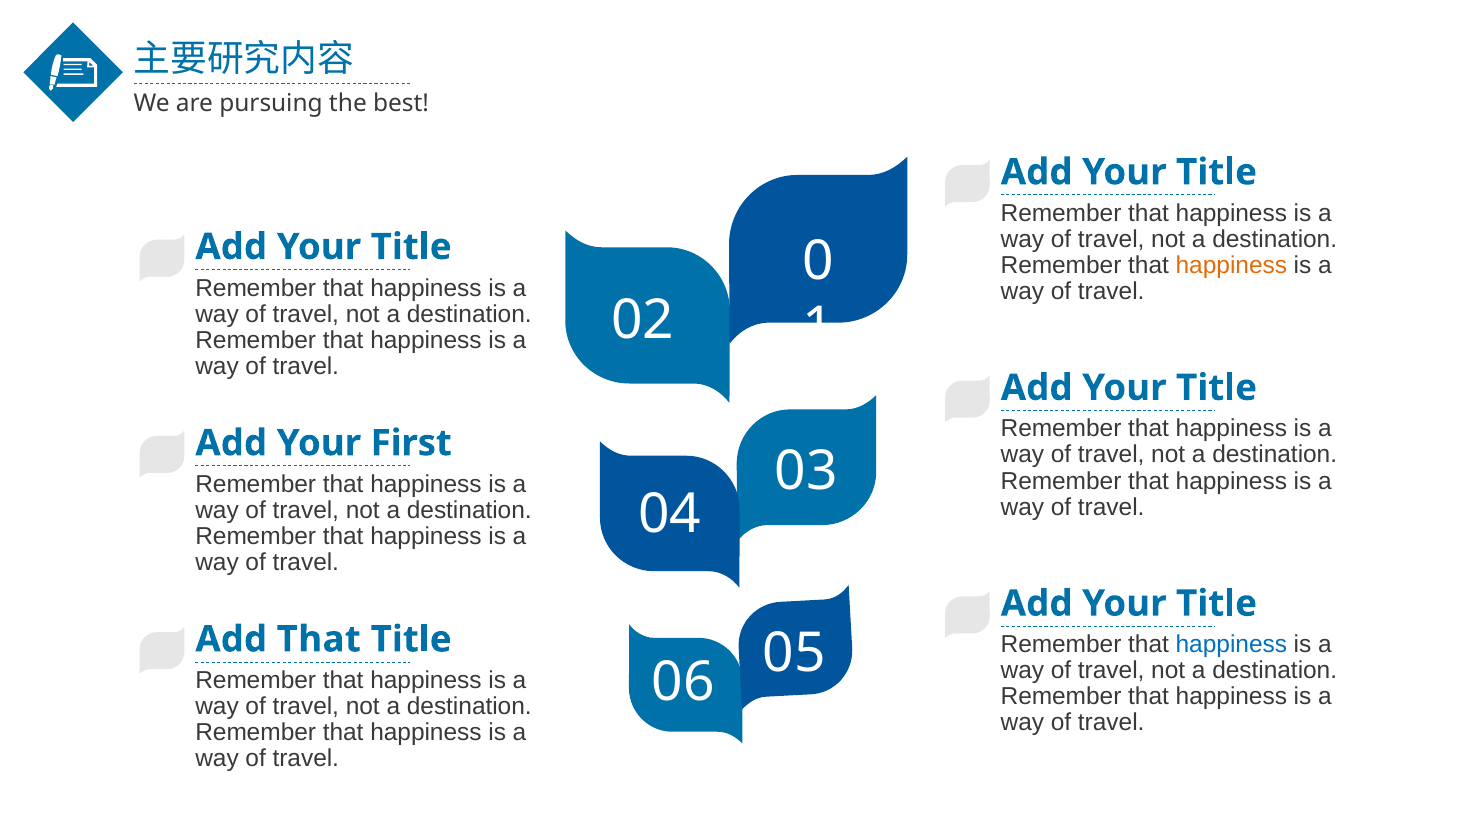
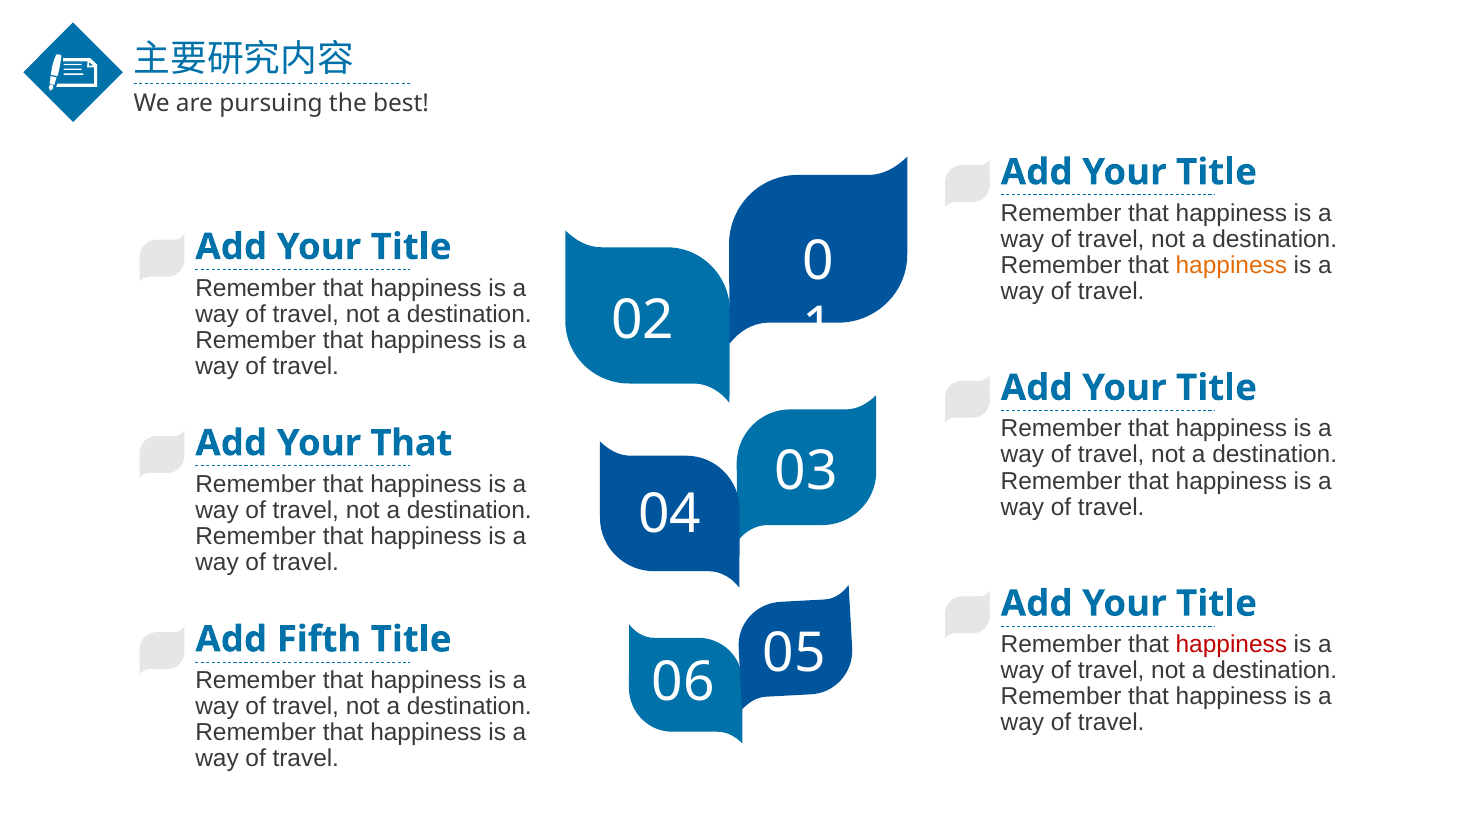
Your First: First -> That (411, 443)
Add That: That -> Fifth (319, 639)
happiness colour: blue -> red (1231, 645)
